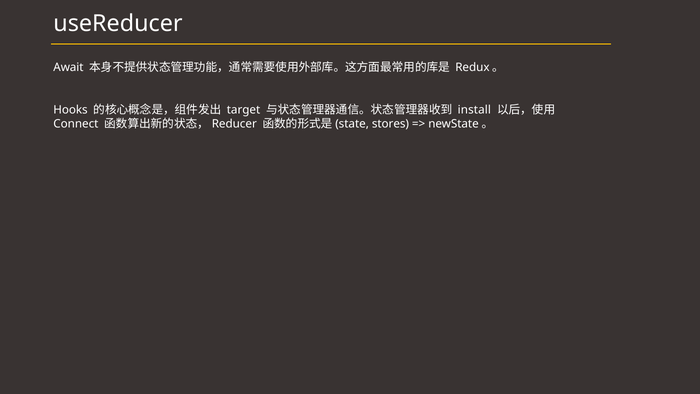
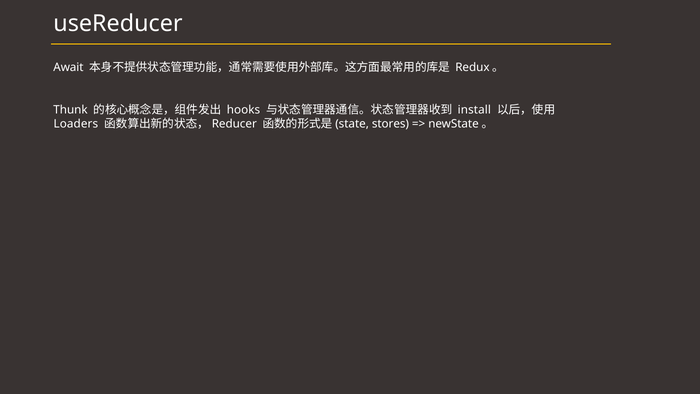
Hooks: Hooks -> Thunk (70, 110)
target: target -> hooks (243, 110)
Connect: Connect -> Loaders (76, 124)
